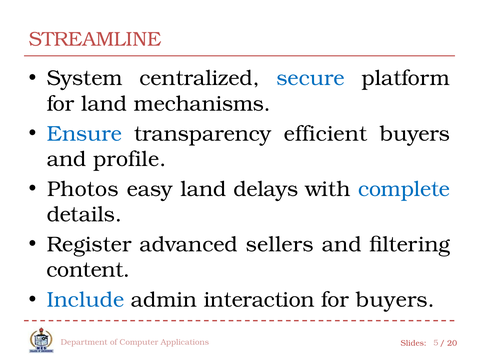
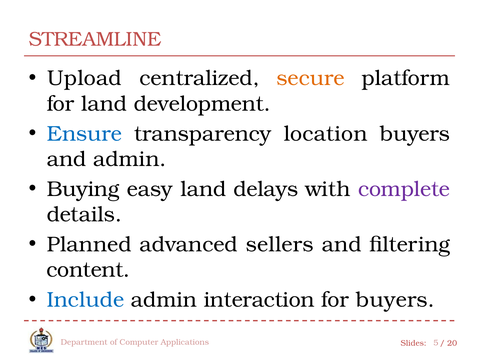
System: System -> Upload (84, 78)
secure colour: blue -> orange (311, 78)
mechanisms: mechanisms -> development (202, 104)
efficient: efficient -> location (326, 134)
and profile: profile -> admin (130, 159)
Photos: Photos -> Buying (83, 189)
complete colour: blue -> purple (404, 189)
Register: Register -> Planned (89, 245)
